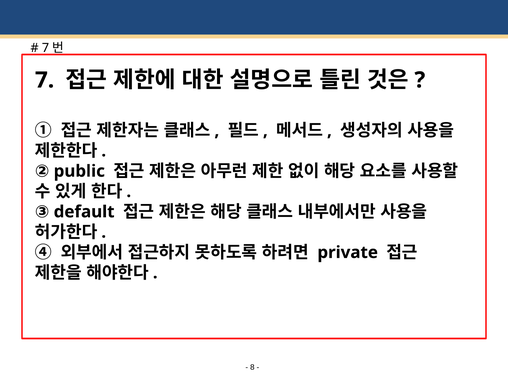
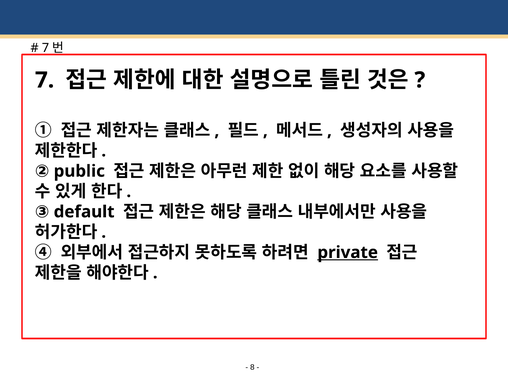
private underline: none -> present (348, 252)
